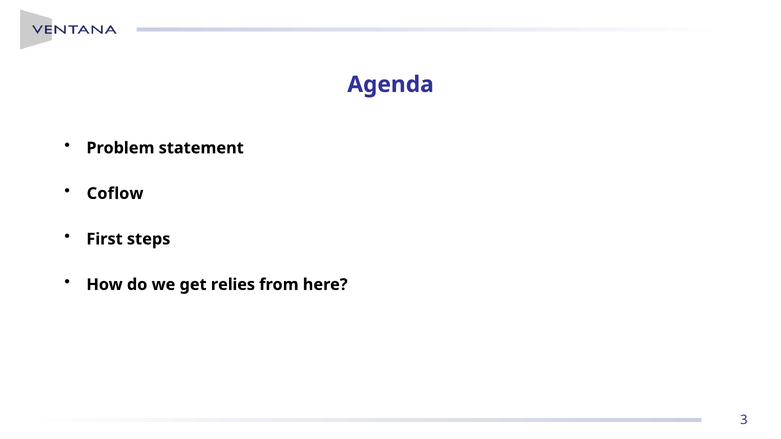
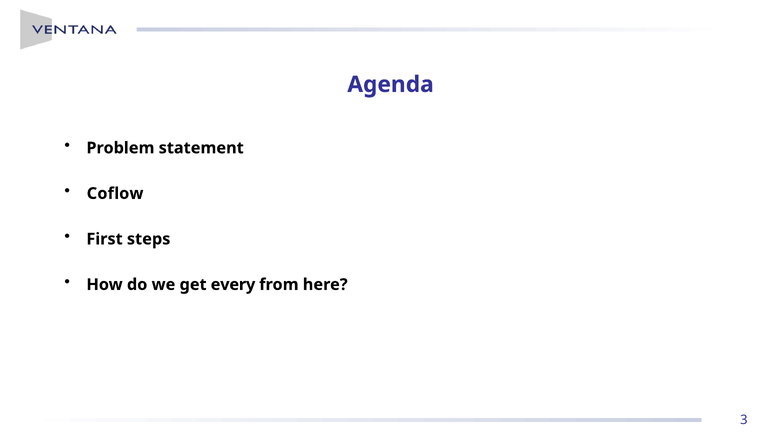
relies: relies -> every (233, 285)
